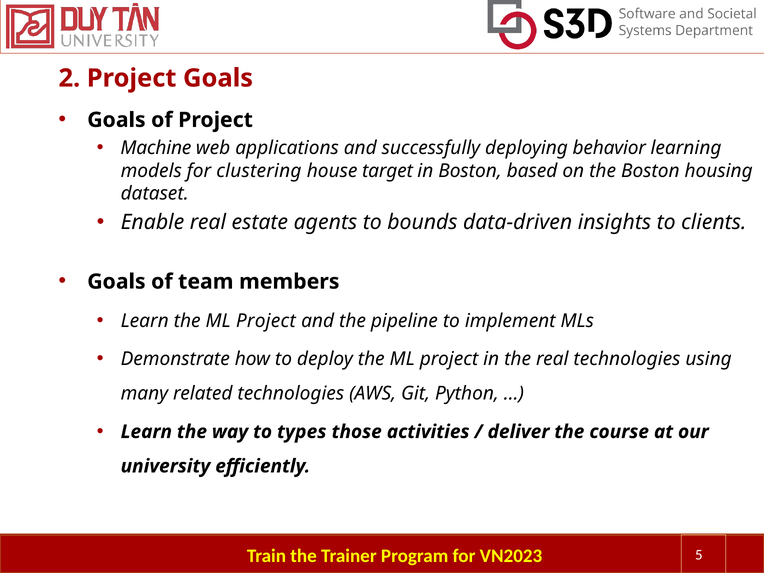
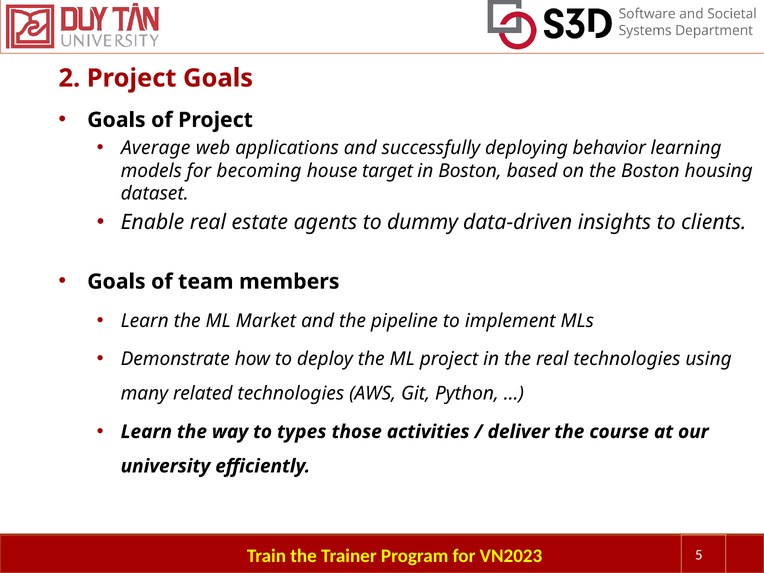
Machine: Machine -> Average (156, 148)
clustering: clustering -> becoming (259, 171)
bounds: bounds -> dummy (423, 222)
Learn the ML Project: Project -> Market (266, 321)
